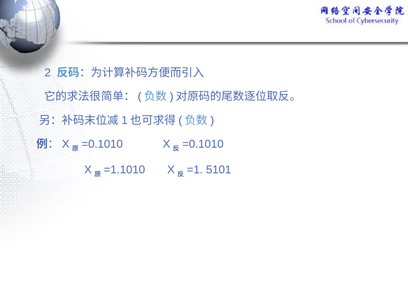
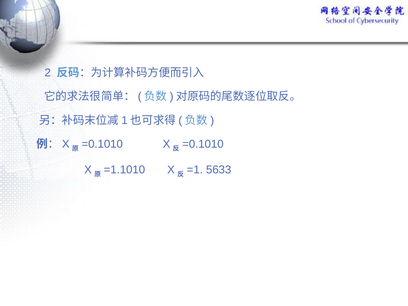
5101: 5101 -> 5633 (219, 170)
